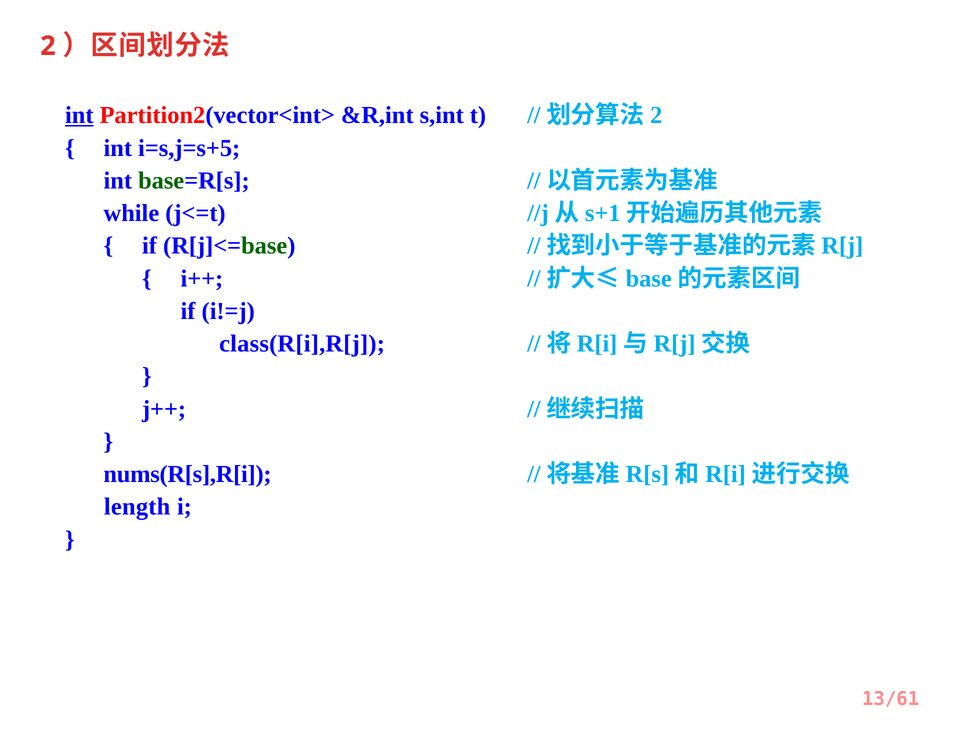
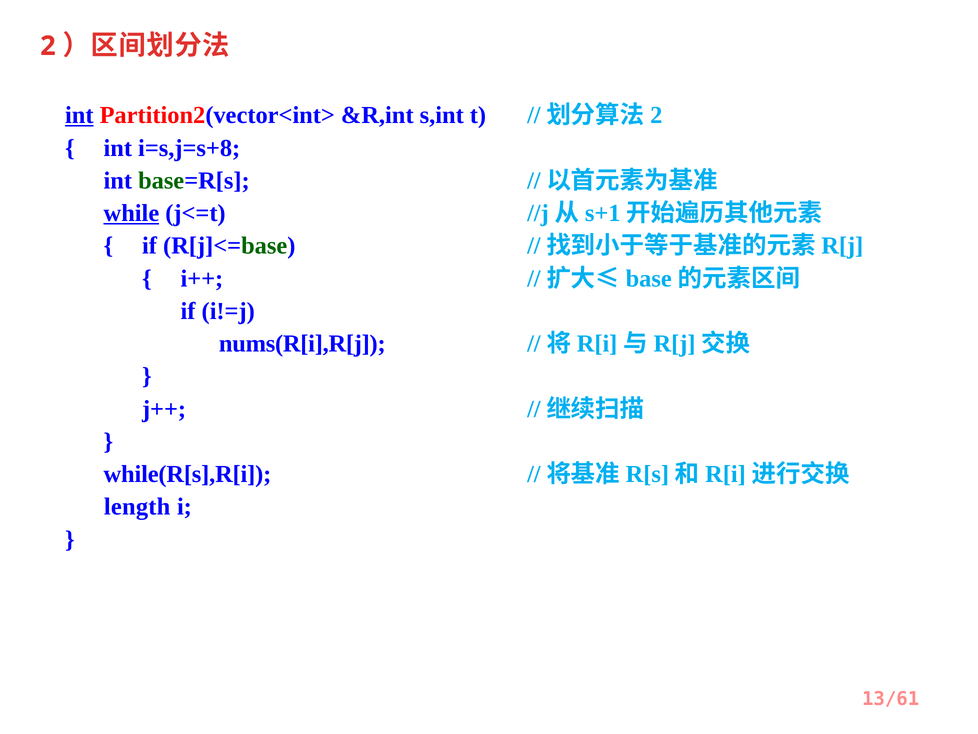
i=s,j=s+5: i=s,j=s+5 -> i=s,j=s+8 (189, 148)
while underline: none -> present (131, 213)
class(R[i],R[j: class(R[i],R[j -> nums(R[i],R[j (302, 344)
nums(R[s],R[i: nums(R[s],R[i -> while(R[s],R[i (187, 474)
